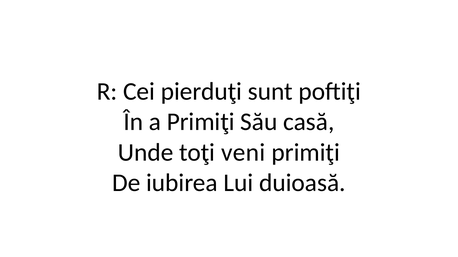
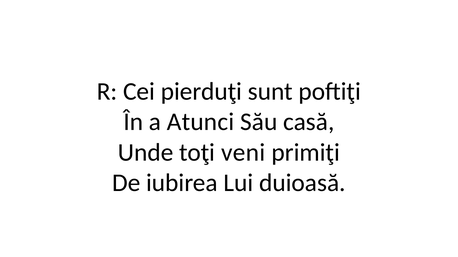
a Primiţi: Primiţi -> Atunci (201, 122)
